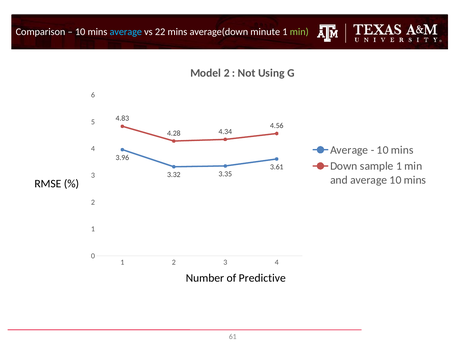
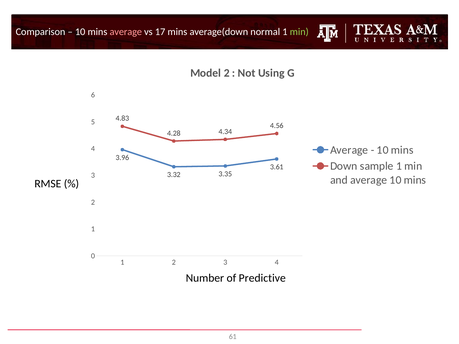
average colour: light blue -> pink (126, 32)
22: 22 -> 17 (160, 32)
minute: minute -> normal (265, 32)
